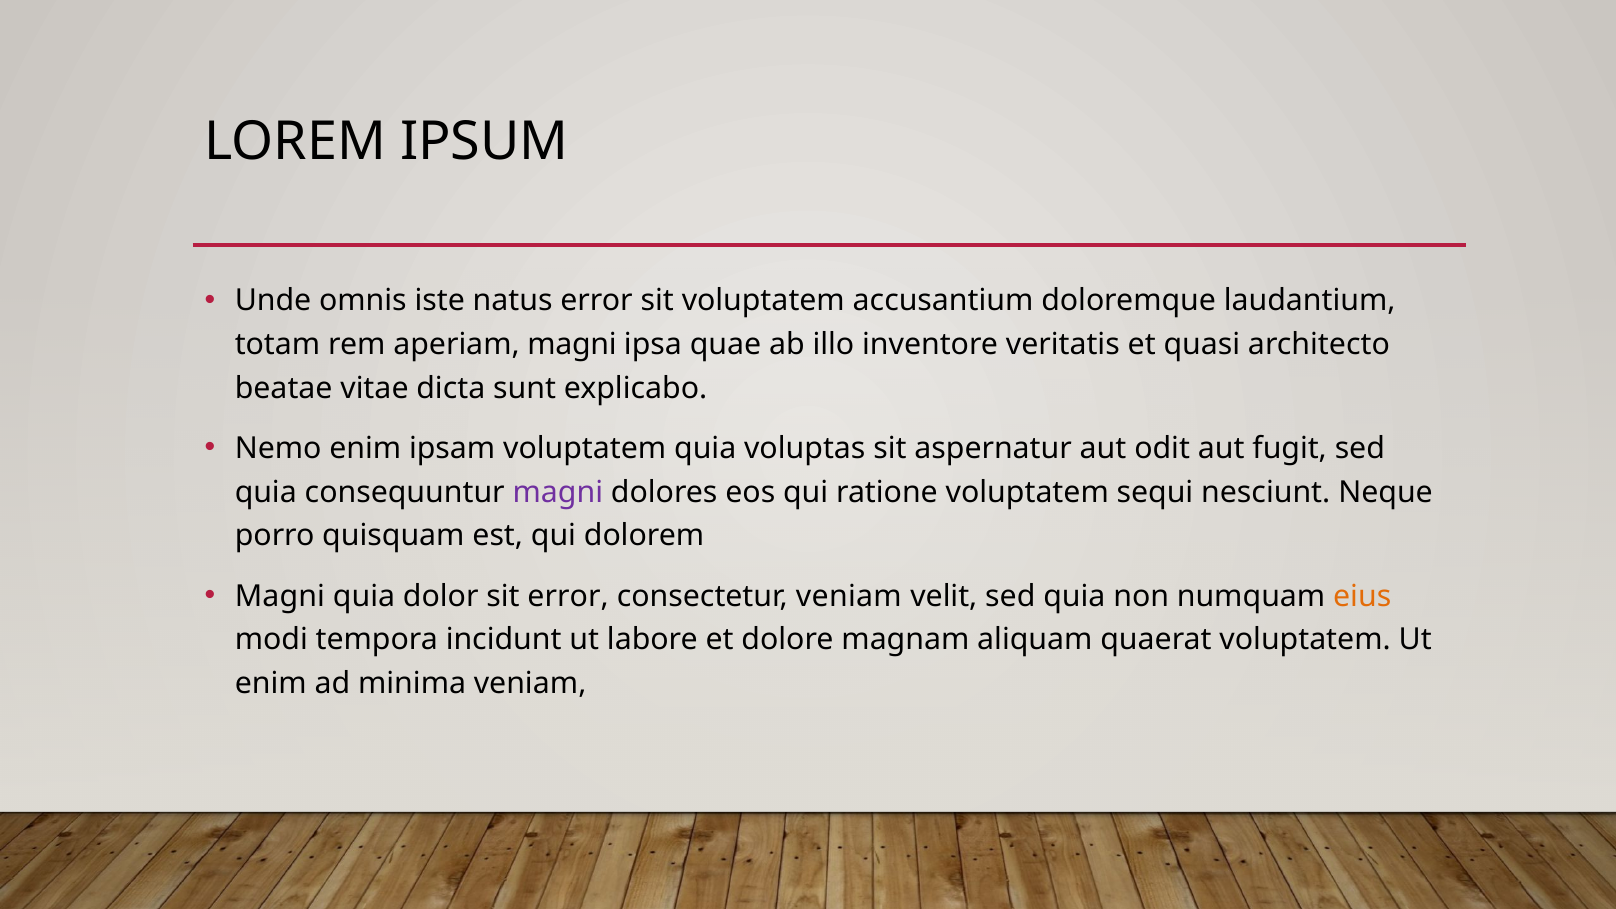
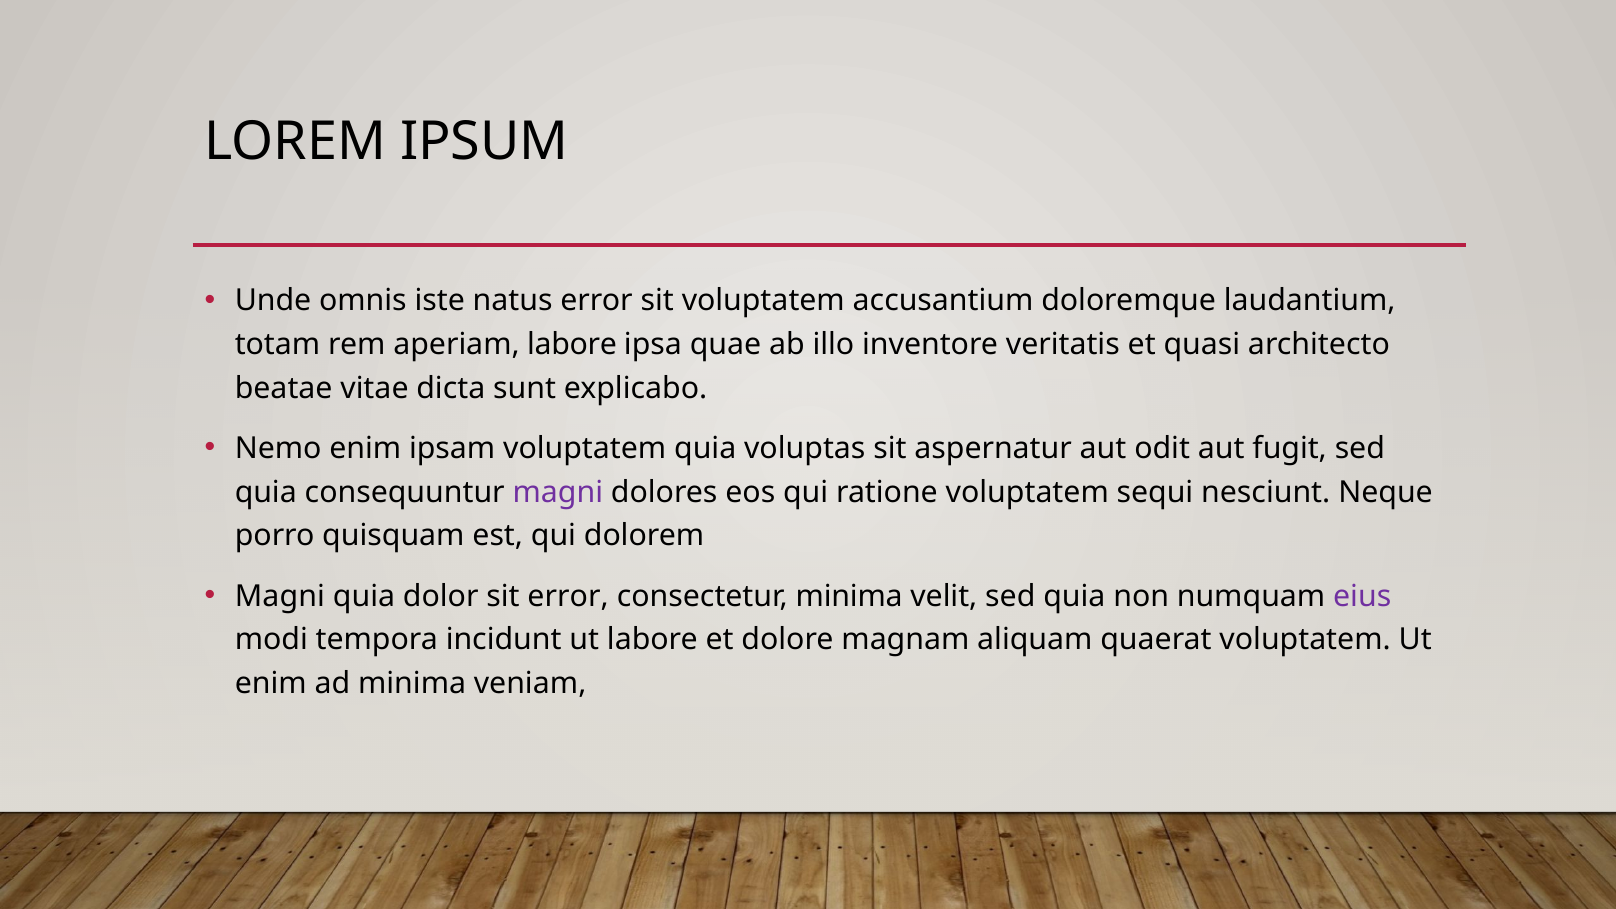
aperiam magni: magni -> labore (572, 344)
consectetur veniam: veniam -> minima (849, 596)
eius colour: orange -> purple (1362, 596)
